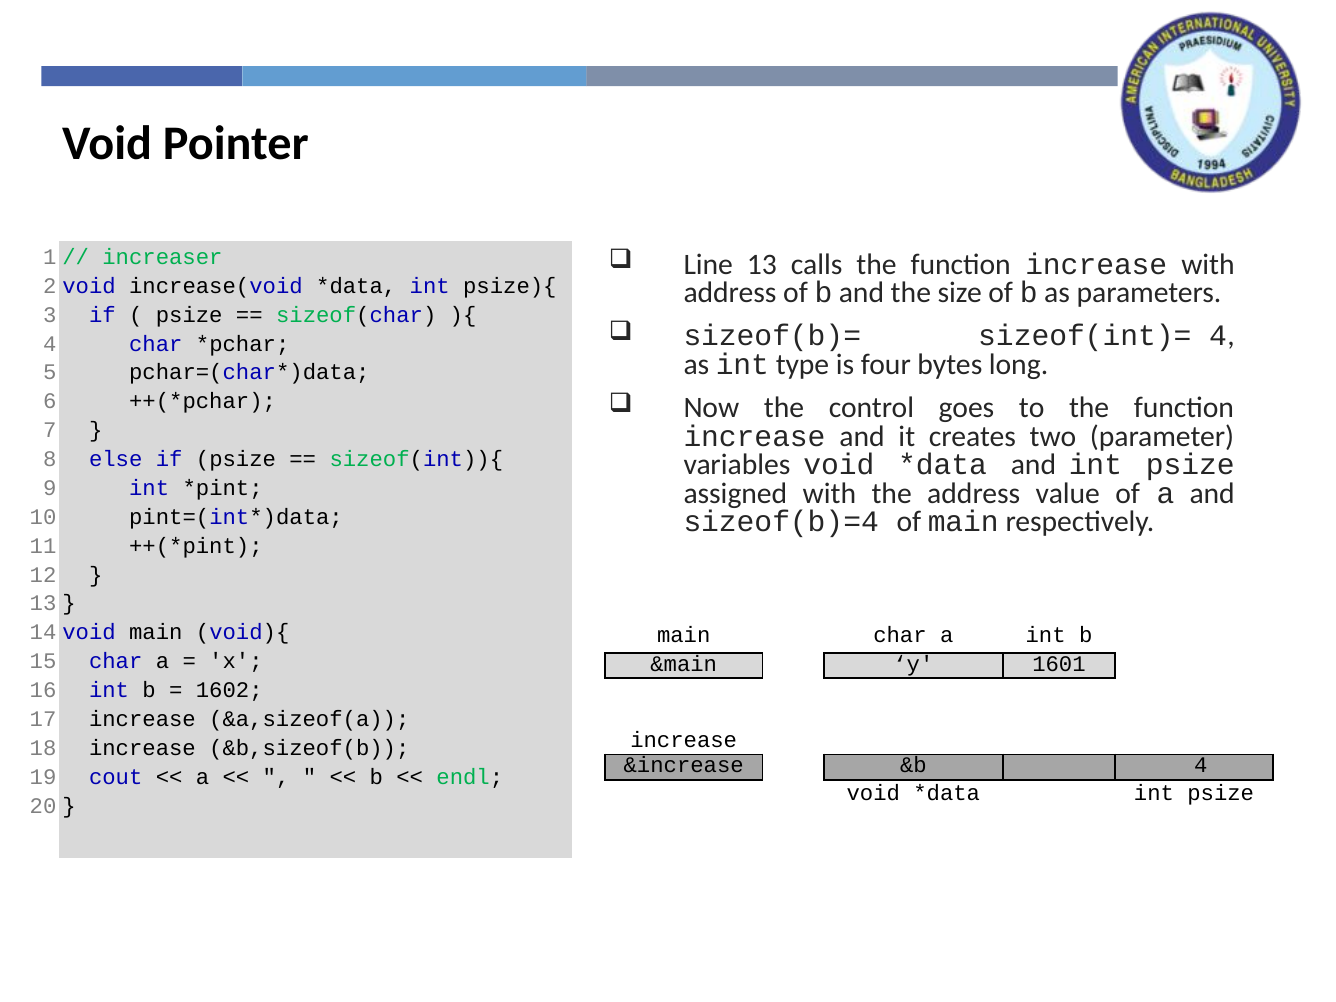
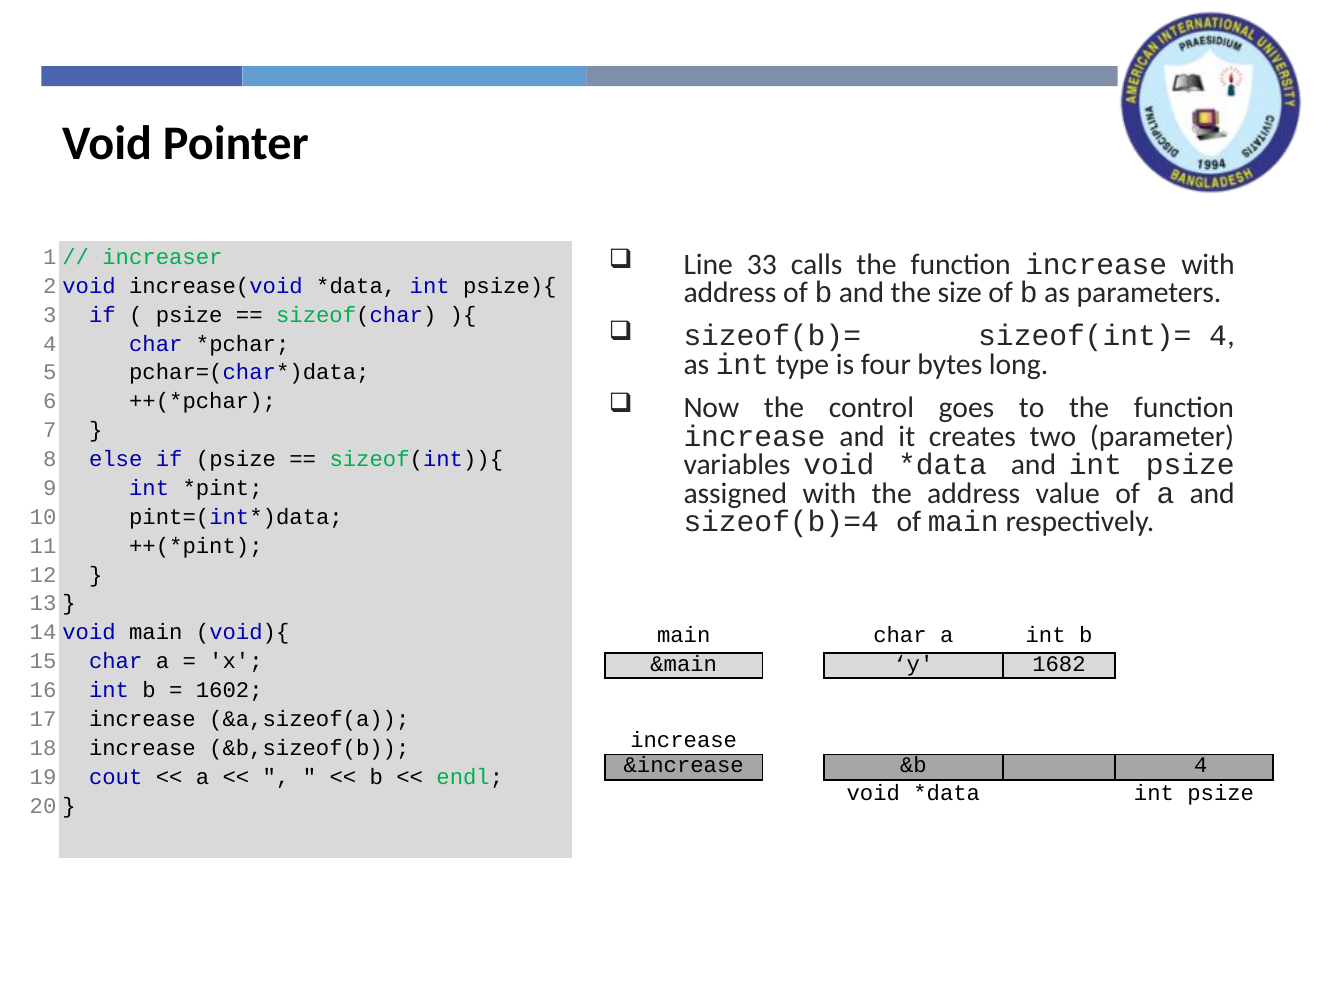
Line 13: 13 -> 33 (762, 264)
1601: 1601 -> 1682 (1059, 664)
